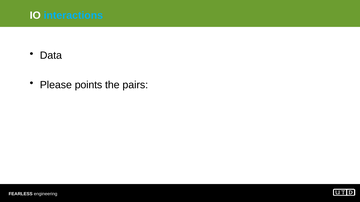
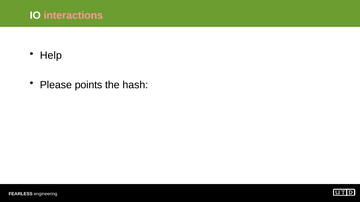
interactions colour: light blue -> pink (73, 15)
Data: Data -> Help (51, 56)
pairs: pairs -> hash (135, 85)
